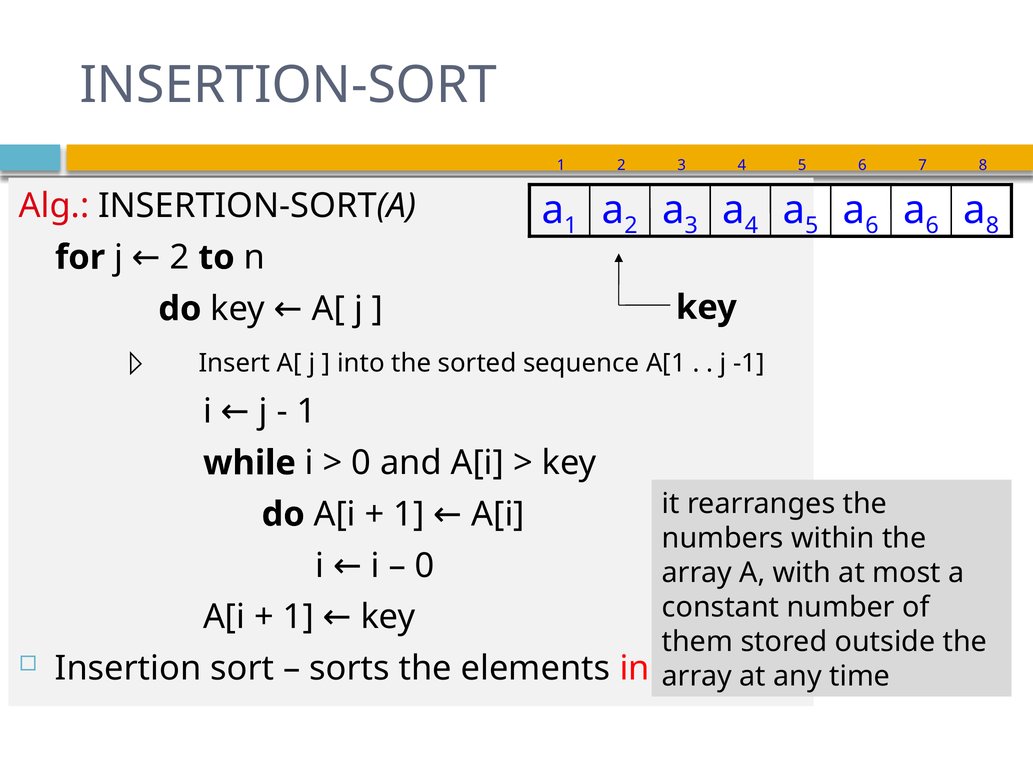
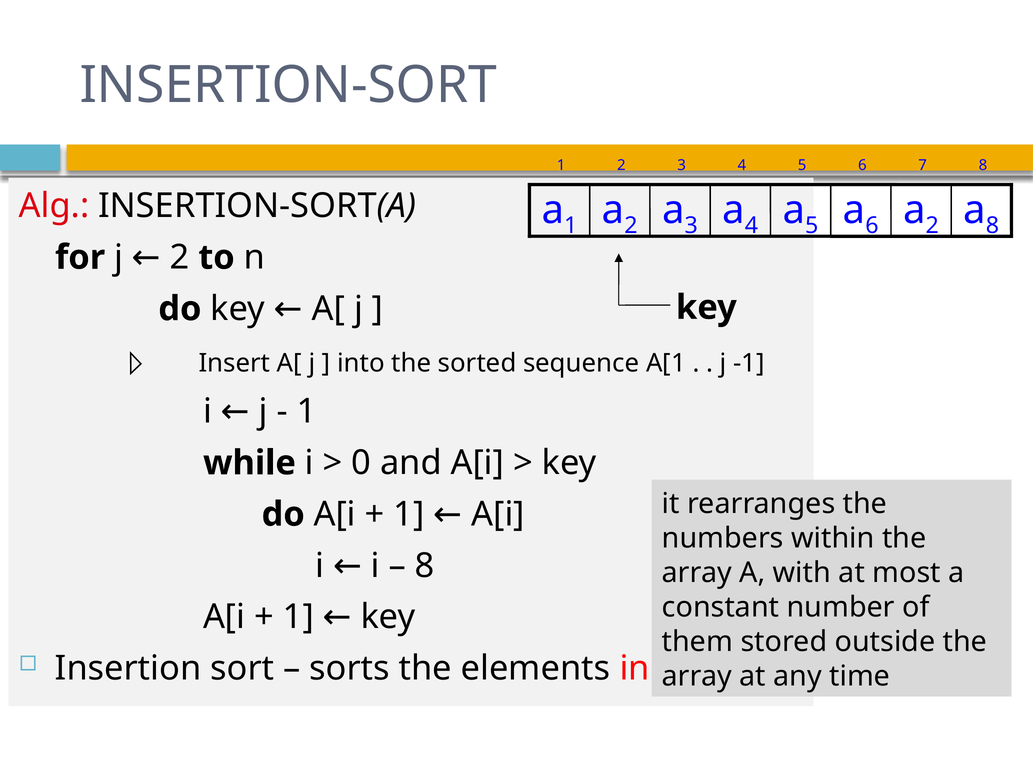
6: 6 -> 2 (932, 225)
0: 0 -> 8 (425, 566)
